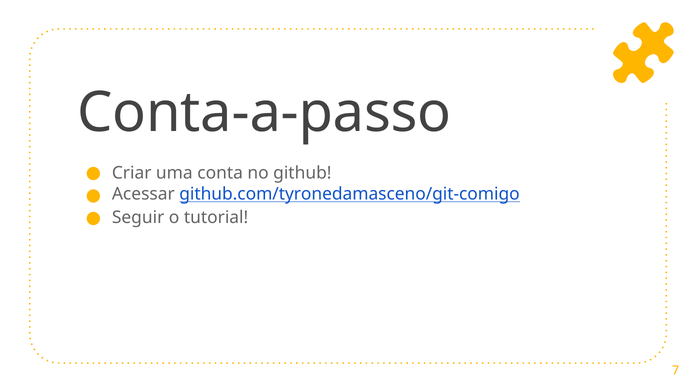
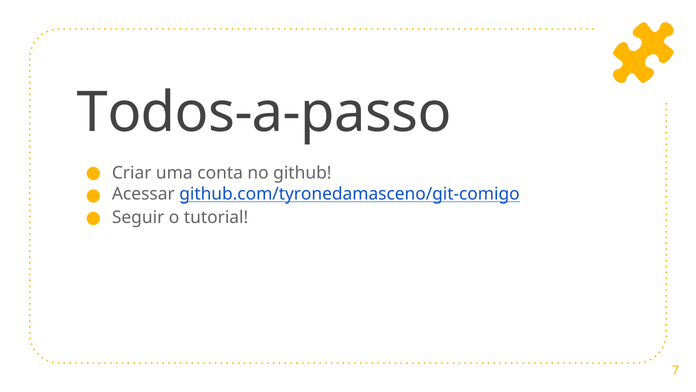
Conta-a-passo: Conta-a-passo -> Todos-a-passo (264, 112)
